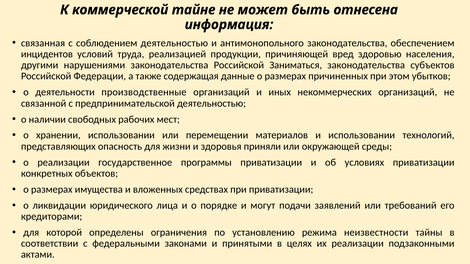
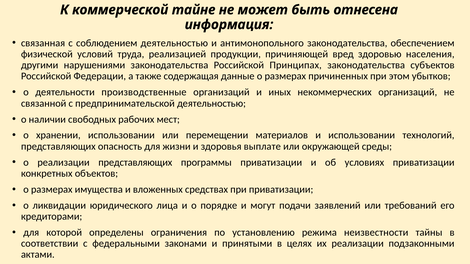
инцидентов: инцидентов -> физической (47, 54)
Заниматься: Заниматься -> Принципах (296, 65)
приняли: приняли -> выплате (262, 147)
реализации государственное: государственное -> представляющих (135, 163)
